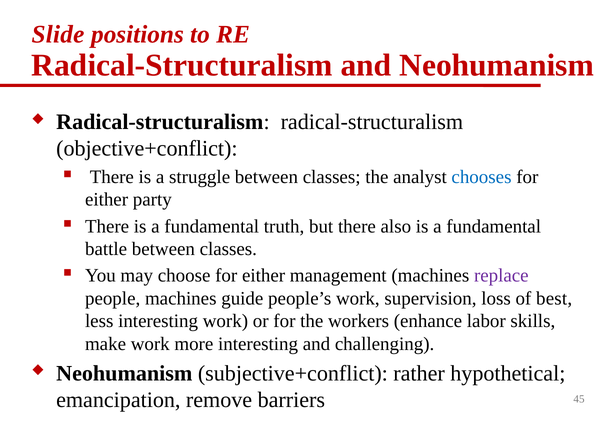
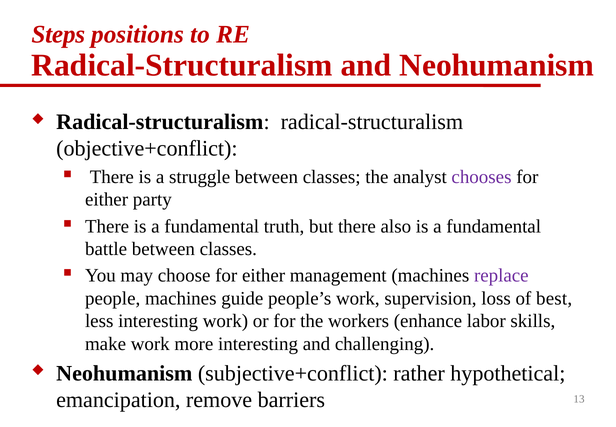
Slide: Slide -> Steps (58, 34)
chooses colour: blue -> purple (481, 177)
45: 45 -> 13 (579, 399)
